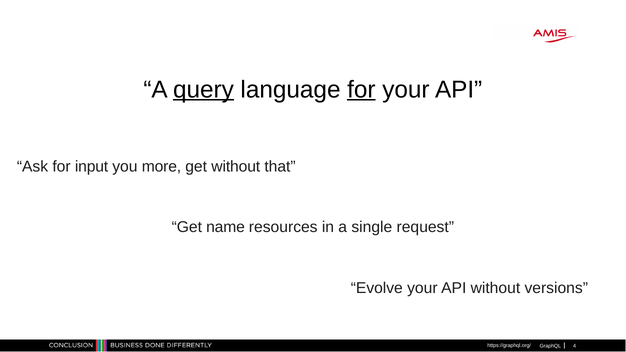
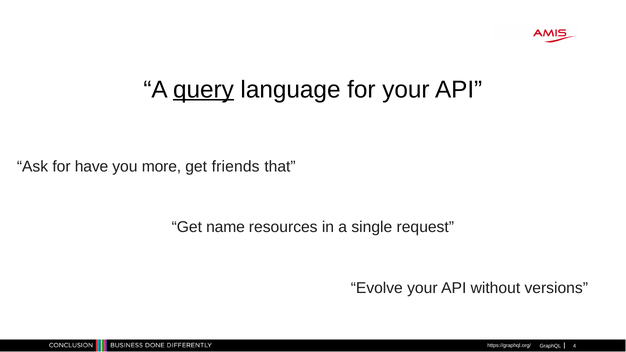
for underline: present -> none (361, 90)
input: input -> have (92, 167)
get without: without -> friends (236, 167)
